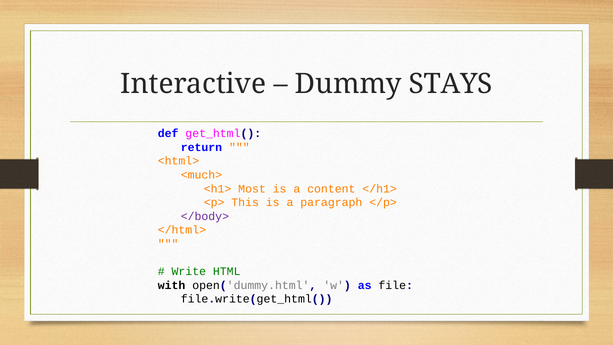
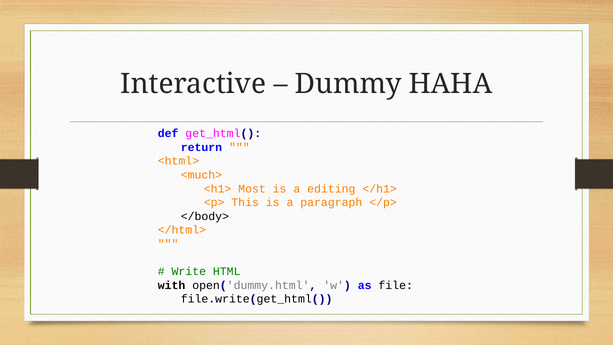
STAYS: STAYS -> HAHA (451, 84)
content: content -> editing (331, 189)
</body> colour: purple -> black (205, 216)
